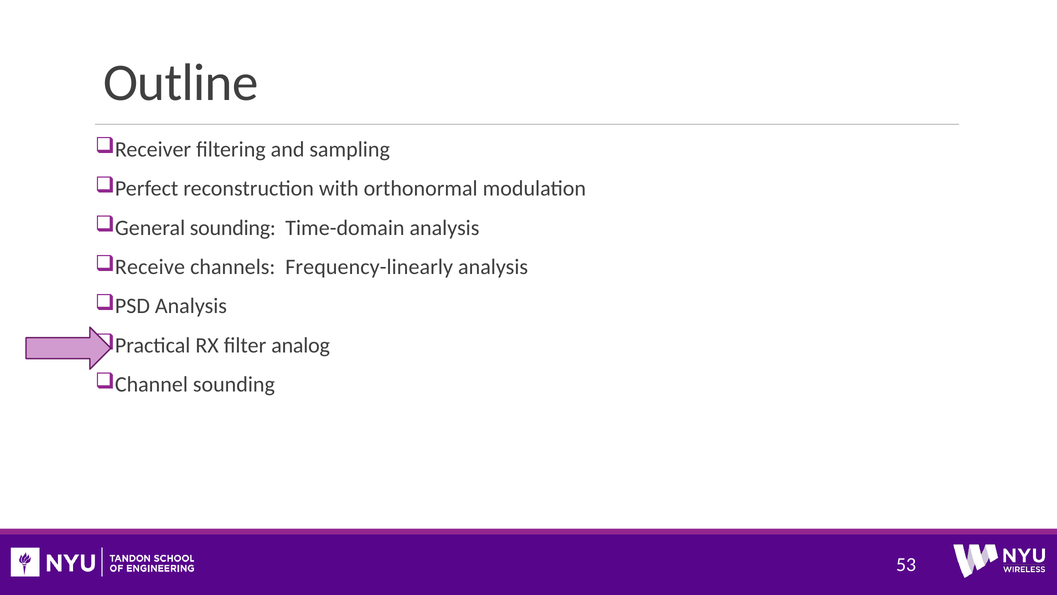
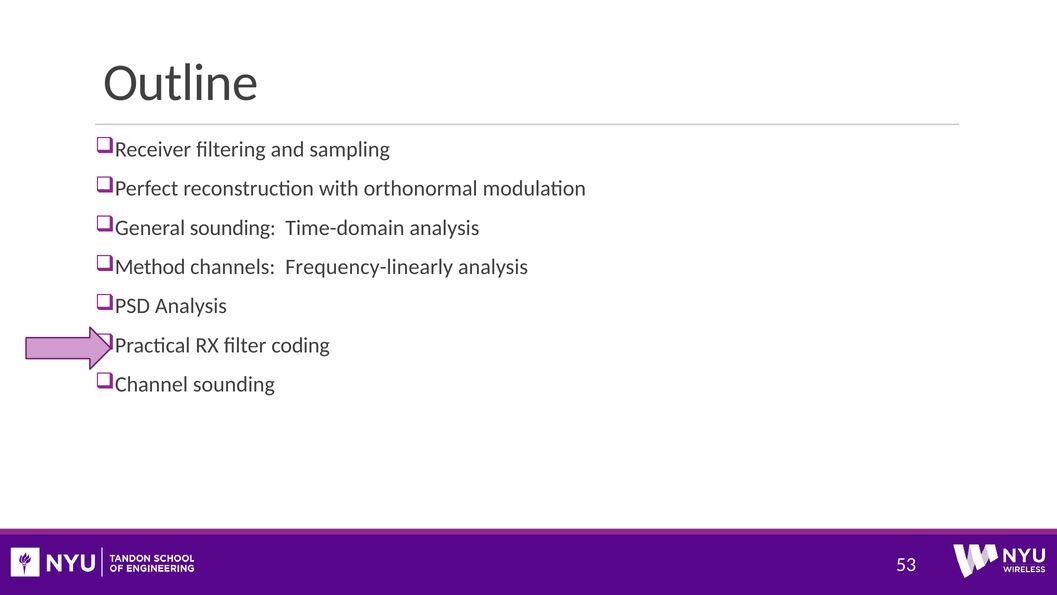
Receive: Receive -> Method (150, 267)
analog: analog -> coding (301, 345)
